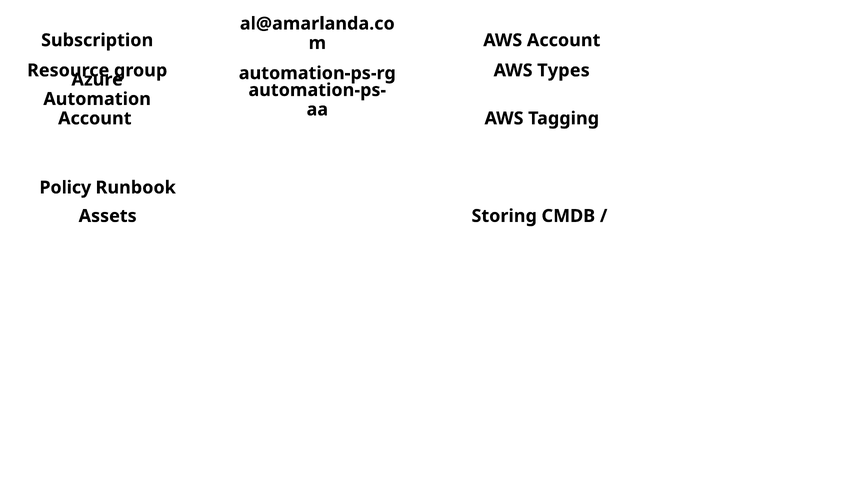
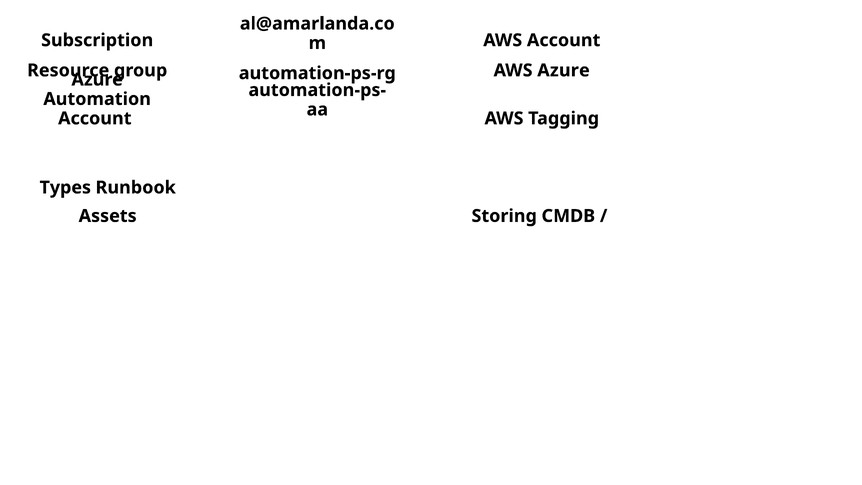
AWS Types: Types -> Azure (564, 70)
Policy: Policy -> Types (65, 187)
